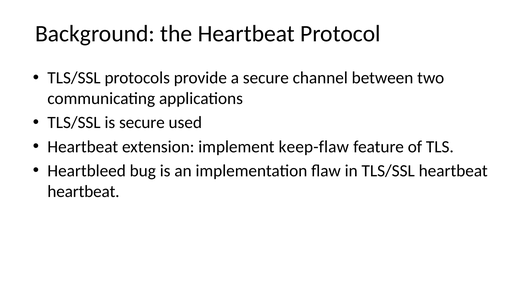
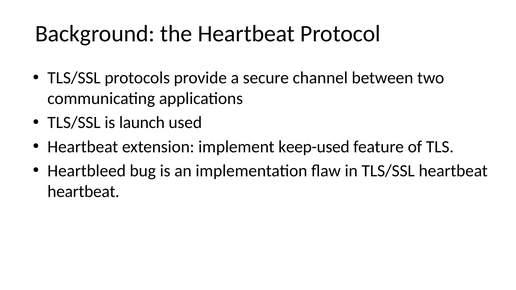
is secure: secure -> launch (142, 123)
keep-flaw: keep-flaw -> keep-used (314, 147)
